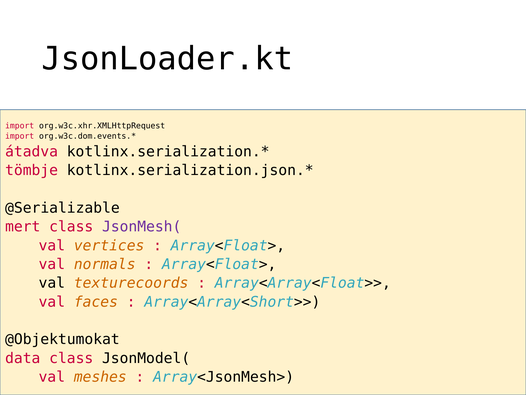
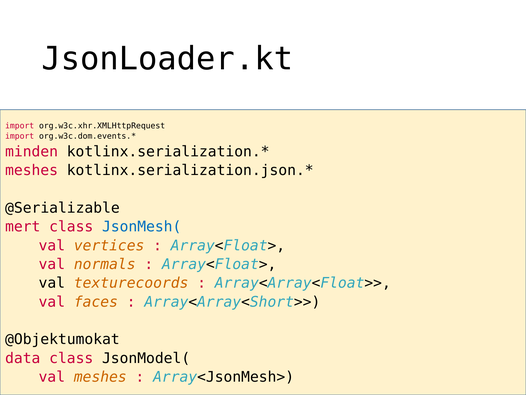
átadva: átadva -> minden (32, 151)
tömbje: tömbje -> meshes (32, 170)
JsonMesh( colour: purple -> blue (142, 226)
